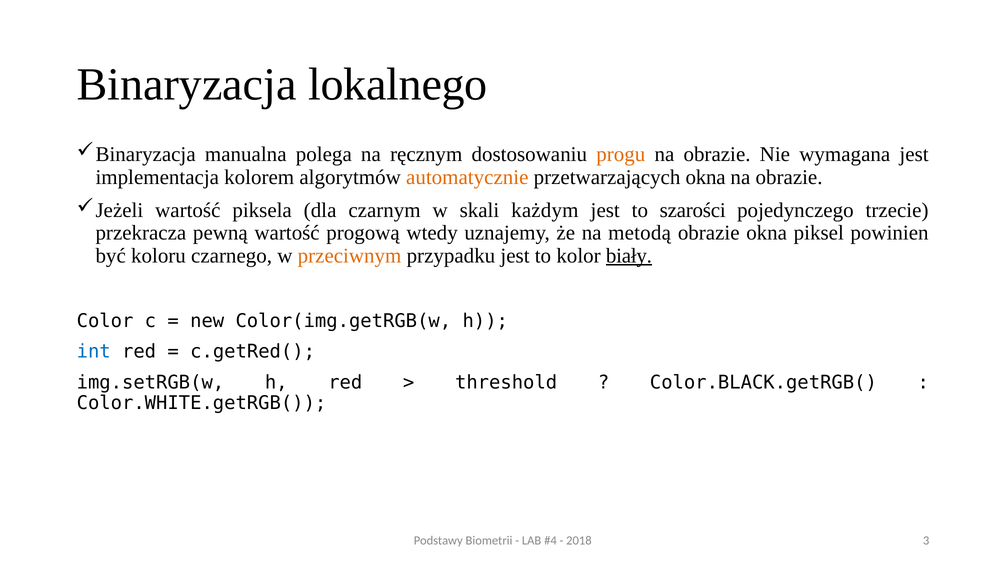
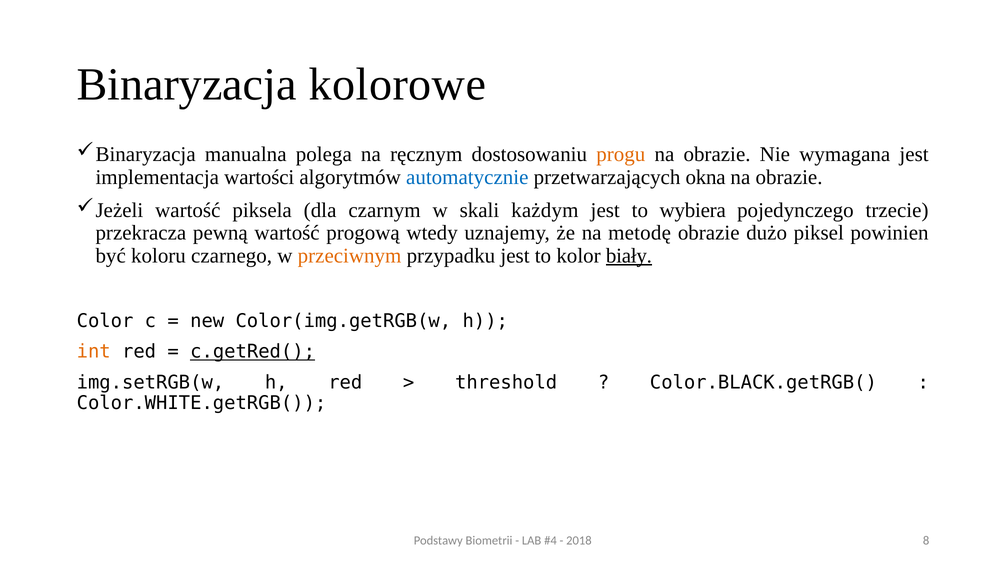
lokalnego: lokalnego -> kolorowe (397, 85)
kolorem: kolorem -> wartości (259, 177)
automatycznie colour: orange -> blue (467, 177)
szarości: szarości -> wybiera (693, 210)
metodą: metodą -> metodę (640, 233)
obrazie okna: okna -> dużo (767, 233)
int colour: blue -> orange (94, 352)
c.getRed( underline: none -> present (253, 352)
3: 3 -> 8 (926, 540)
